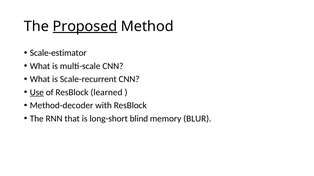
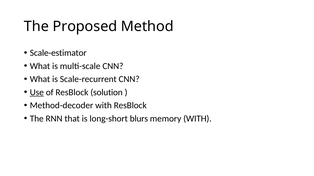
Proposed underline: present -> none (85, 26)
learned: learned -> solution (107, 93)
blind: blind -> blurs (139, 119)
memory BLUR: BLUR -> WITH (197, 119)
